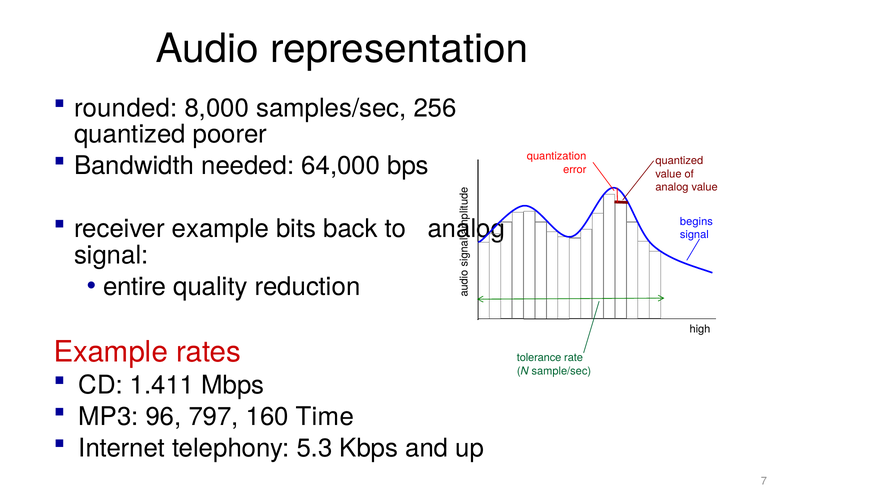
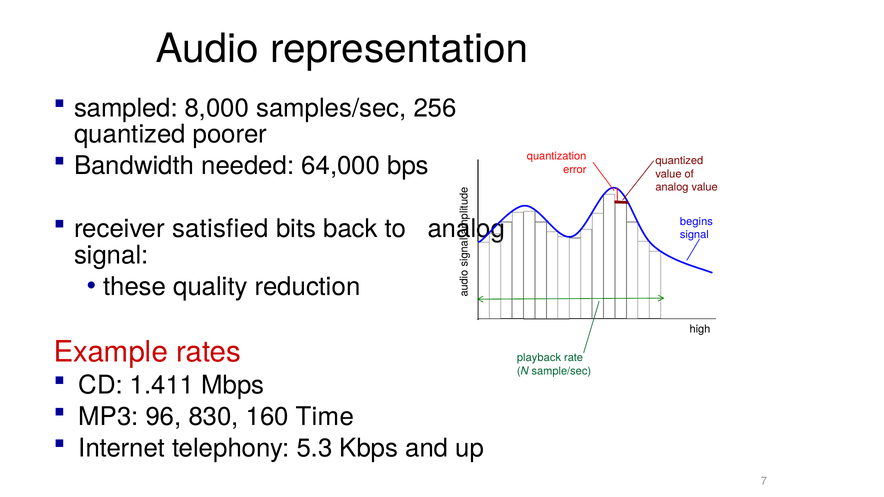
rounded: rounded -> sampled (126, 108)
receiver example: example -> satisfied (220, 229)
entire: entire -> these (135, 287)
tolerance: tolerance -> playback (539, 358)
797: 797 -> 830 (214, 417)
